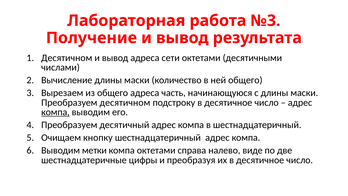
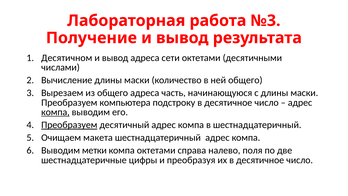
Преобразуем десятичном: десятичном -> компьютера (125, 102)
Преобразуем underline: none -> present (69, 125)
кнопку: кнопку -> макета (98, 138)
виде: виде -> поля (253, 150)
